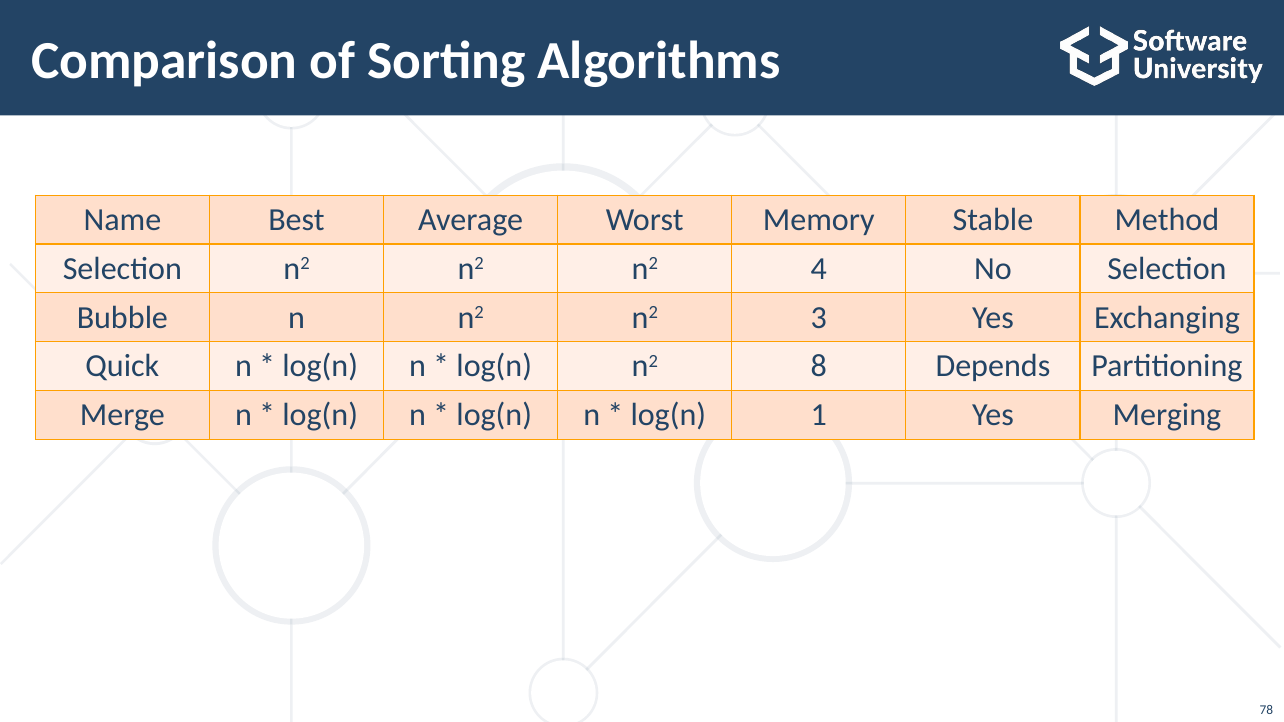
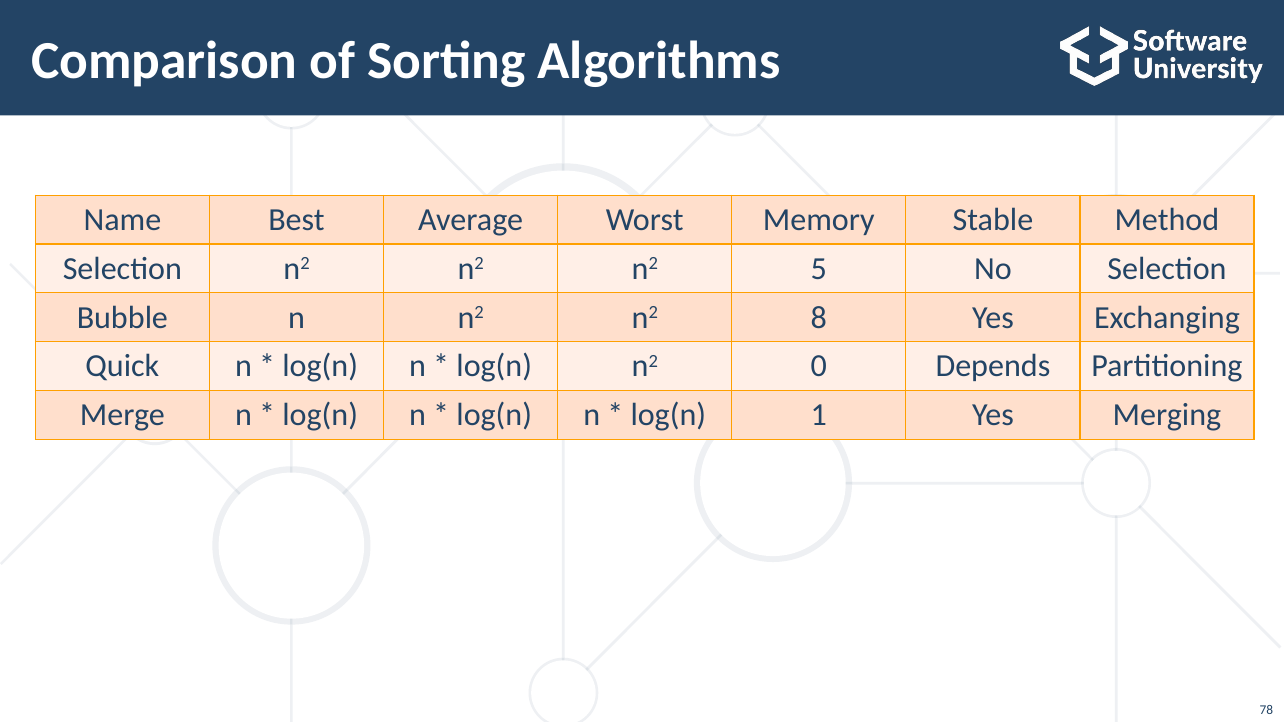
4: 4 -> 5 (819, 269)
3: 3 -> 8 (819, 318)
8: 8 -> 0 (819, 366)
